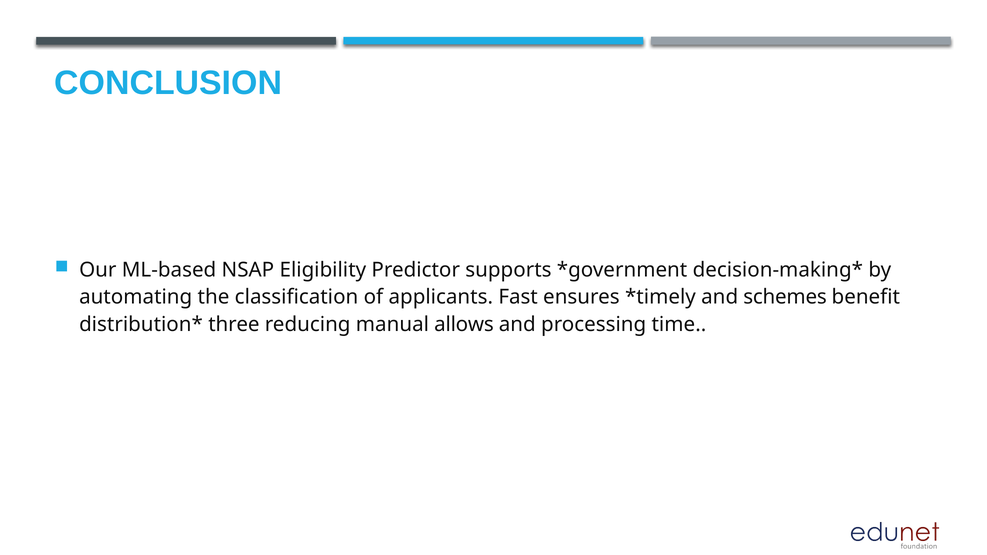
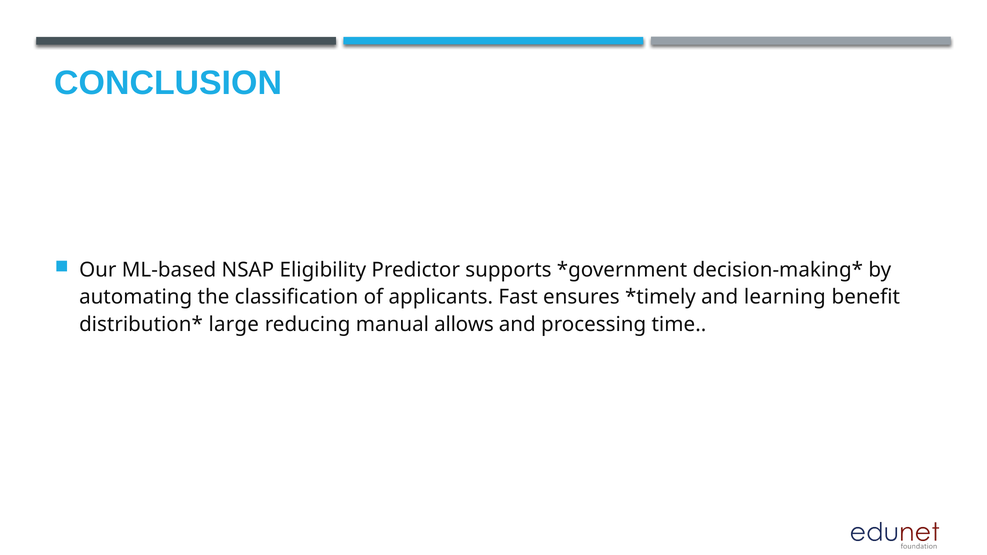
schemes: schemes -> learning (785, 297)
three: three -> large (234, 324)
